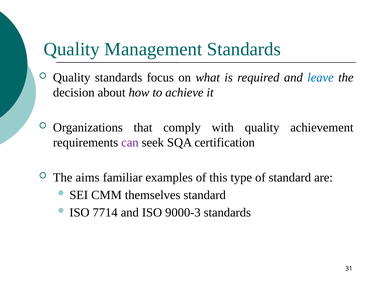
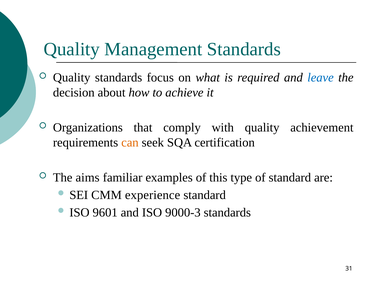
can colour: purple -> orange (130, 143)
themselves: themselves -> experience (153, 195)
7714: 7714 -> 9601 (105, 213)
